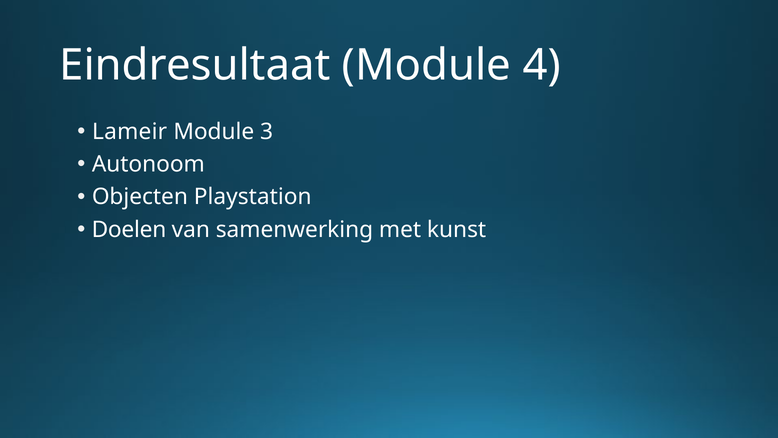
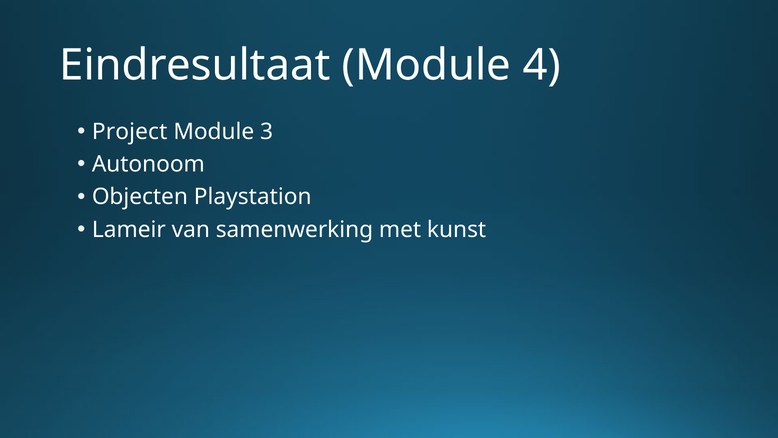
Lameir: Lameir -> Project (130, 132)
Doelen: Doelen -> Lameir (129, 229)
